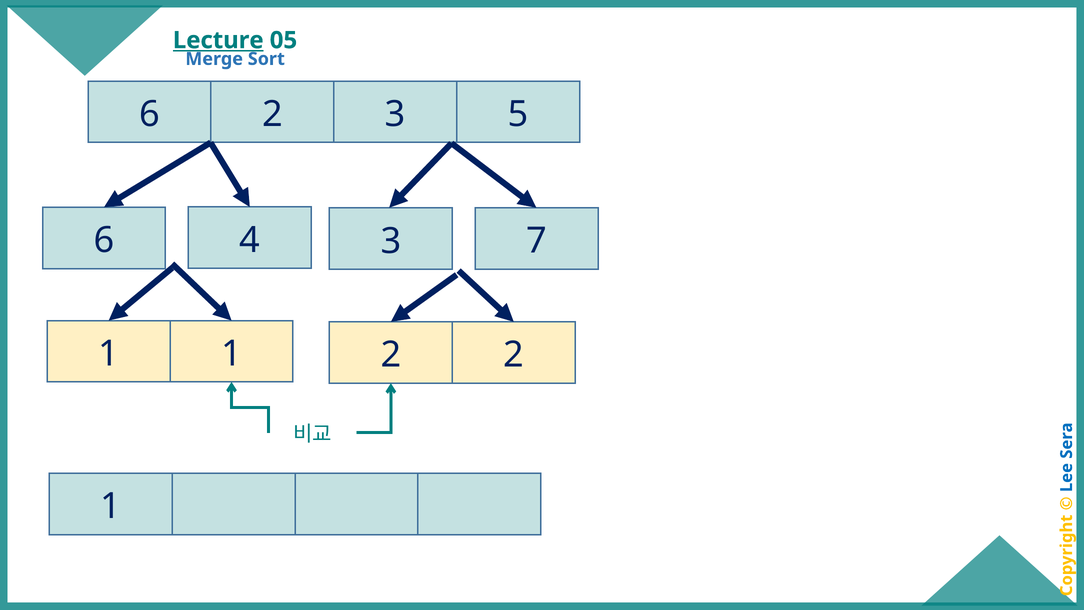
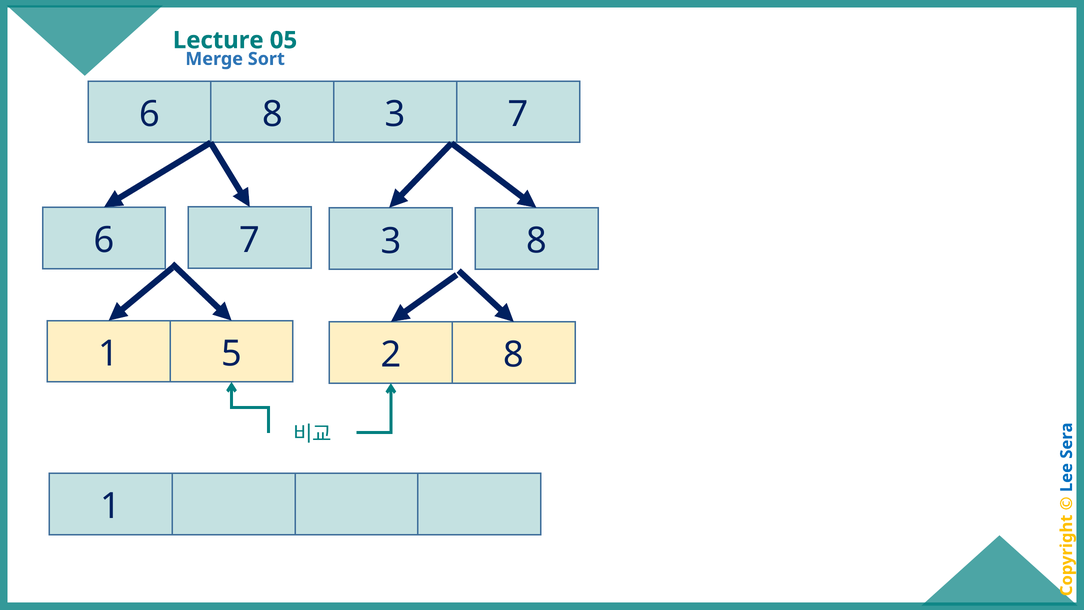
Lecture underline: present -> none (218, 40)
6 2: 2 -> 8 (272, 114)
3 5: 5 -> 7 (518, 114)
6 4: 4 -> 7 (250, 240)
3 7: 7 -> 8 (537, 241)
1 1: 1 -> 5 (232, 354)
2 2: 2 -> 8 (514, 355)
